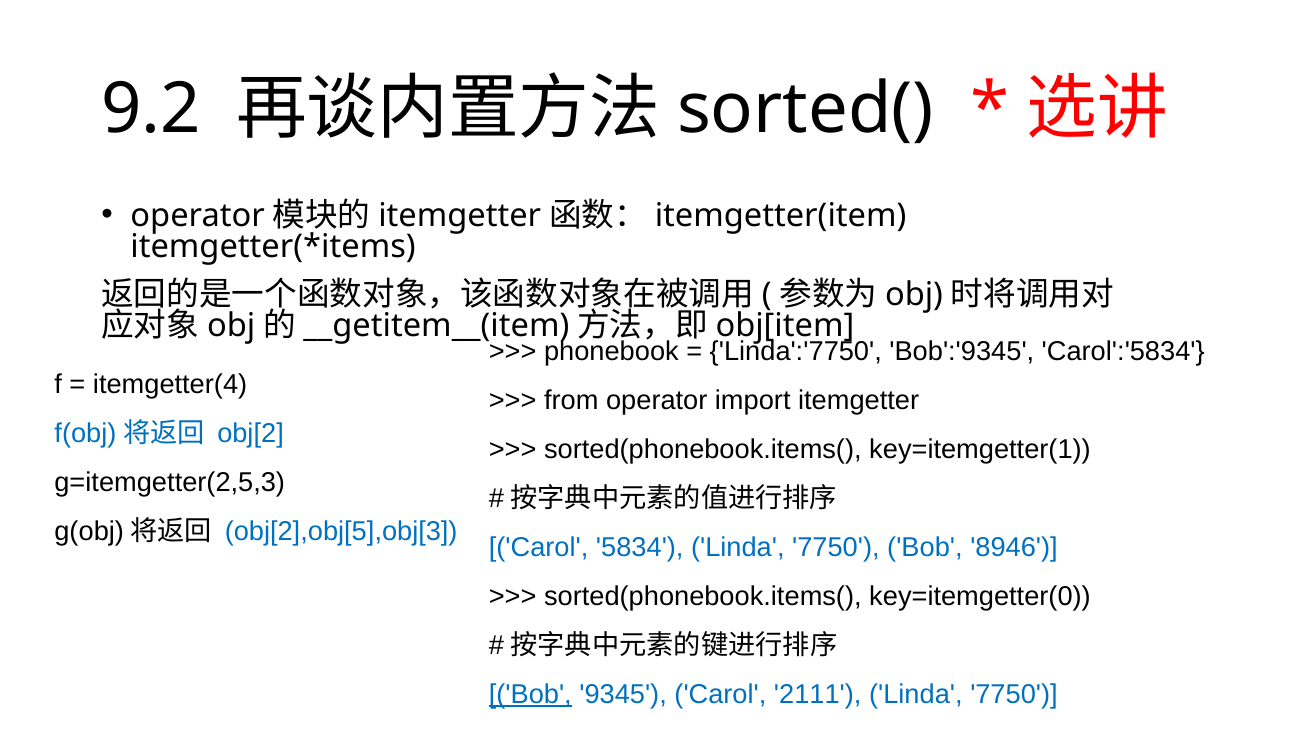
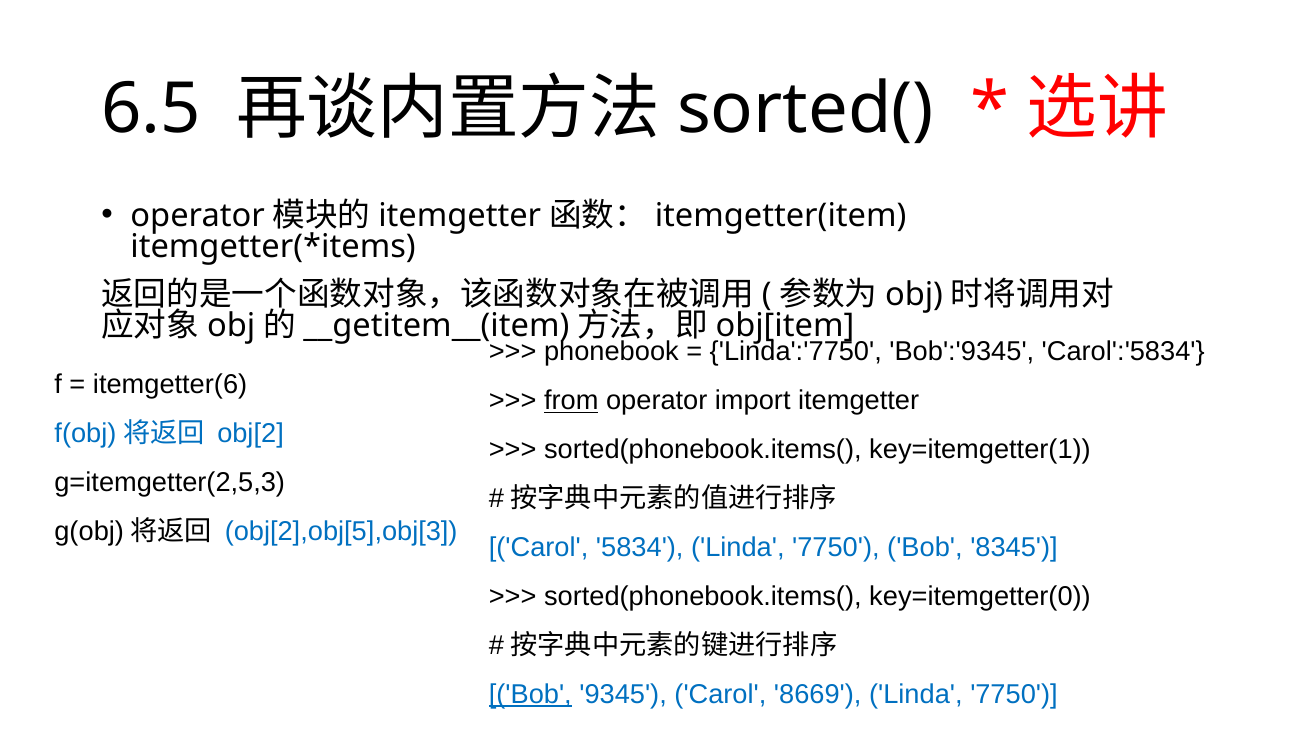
9.2: 9.2 -> 6.5 (151, 110)
itemgetter(4: itemgetter(4 -> itemgetter(6 (170, 385)
from underline: none -> present (571, 401)
8946: 8946 -> 8345 (1014, 548)
2111: 2111 -> 8669 (818, 695)
